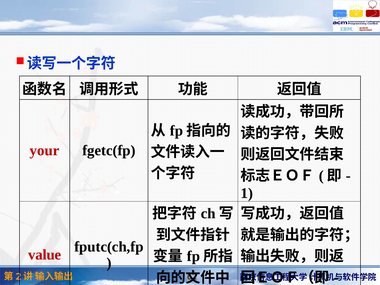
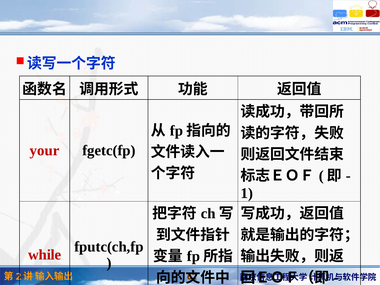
value: value -> while (45, 255)
